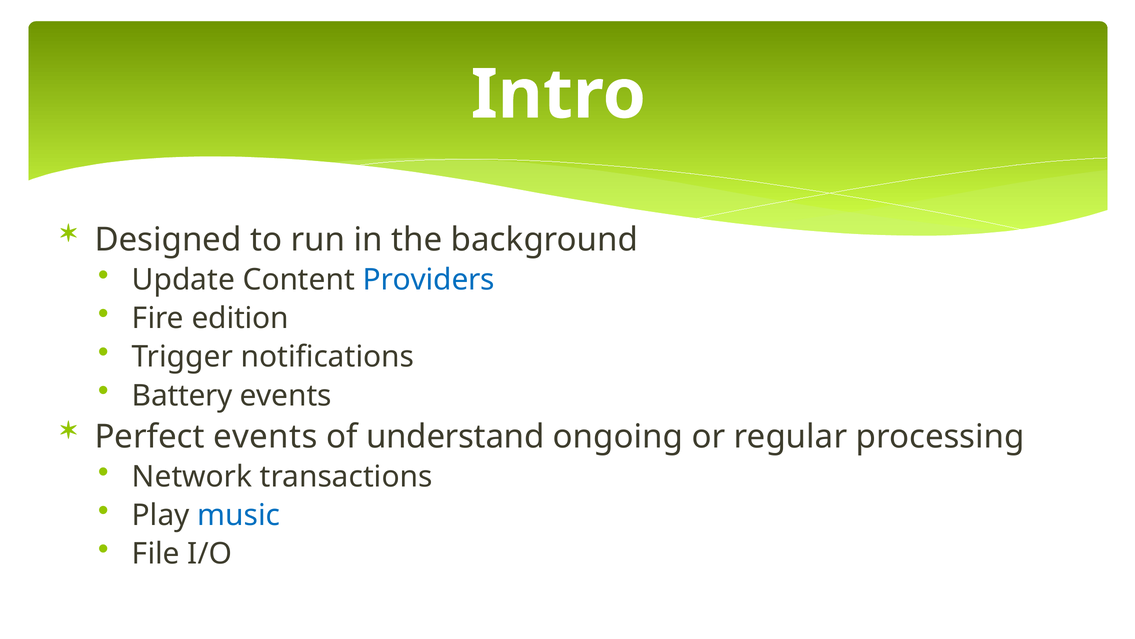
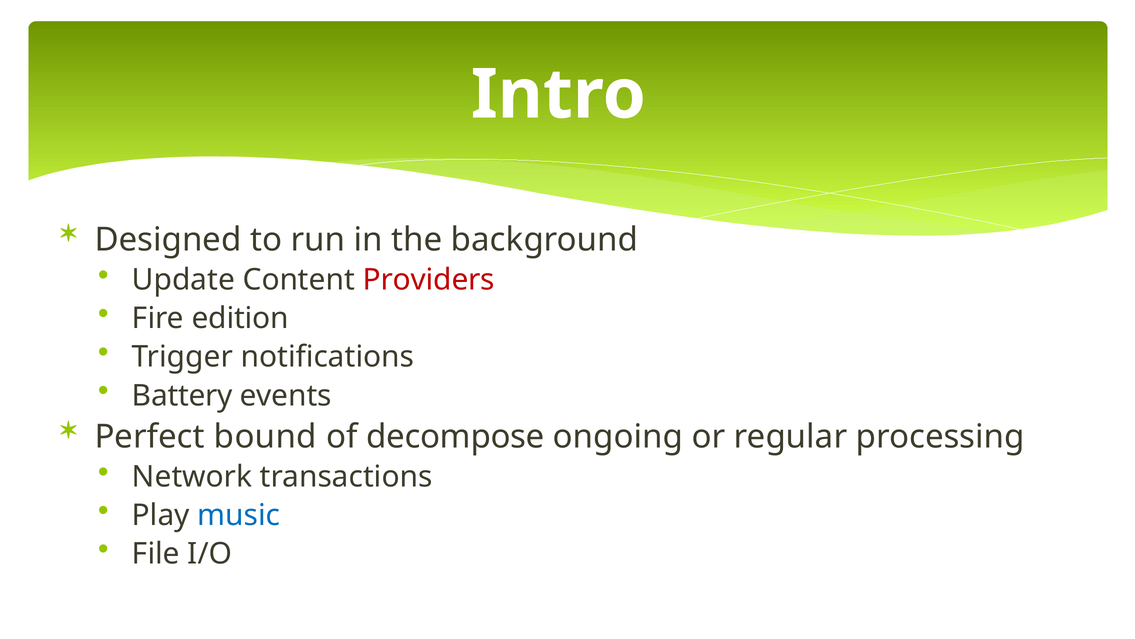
Providers colour: blue -> red (429, 280)
Perfect events: events -> bound (265, 437)
understand: understand -> decompose (455, 437)
